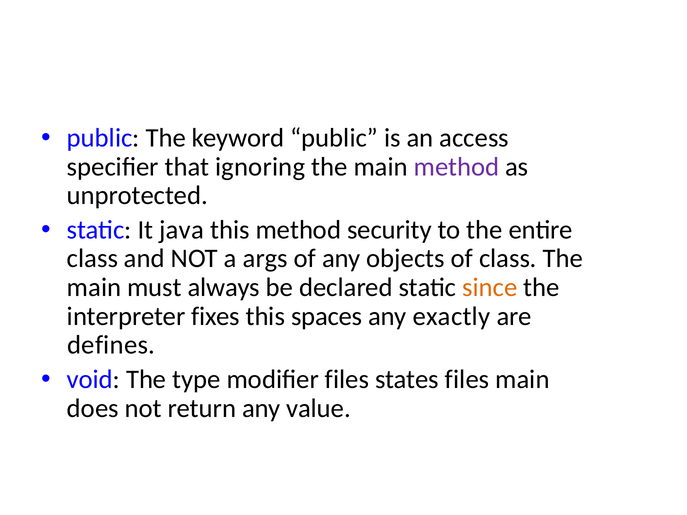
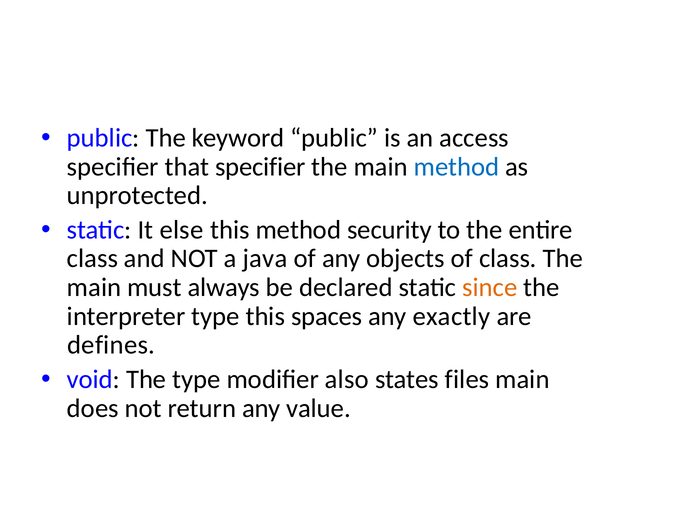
that ignoring: ignoring -> specifier (260, 167)
method colour: purple -> blue (456, 167)
java: java -> else (181, 230)
args: args -> java (265, 259)
interpreter fixes: fixes -> type (216, 316)
modifier files: files -> also (347, 380)
